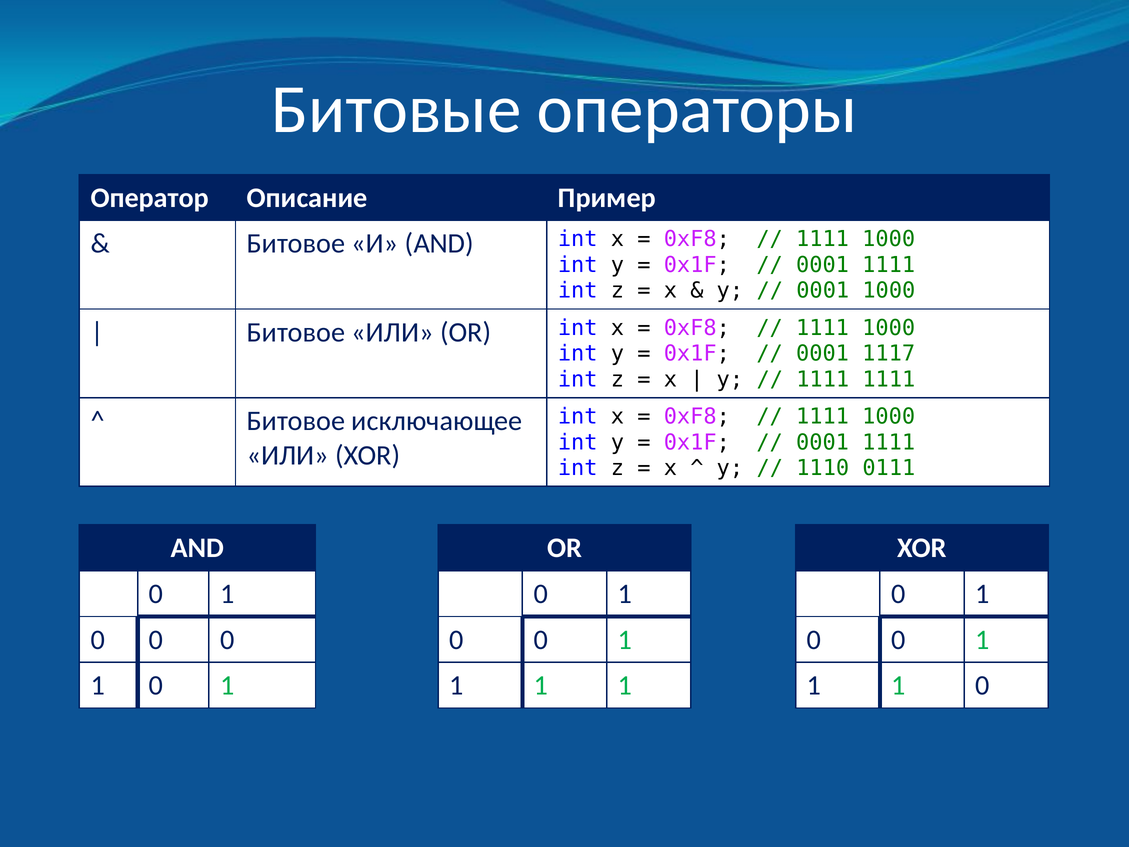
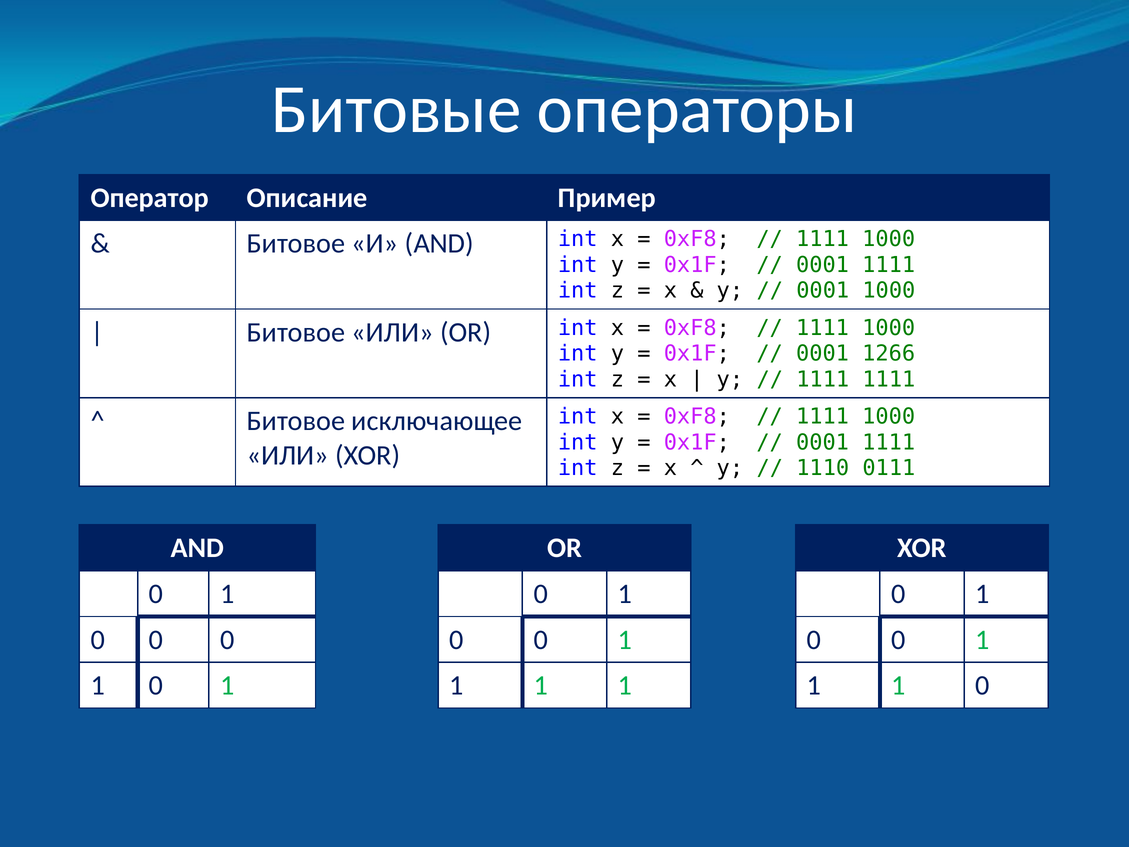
1117: 1117 -> 1266 (889, 354)
